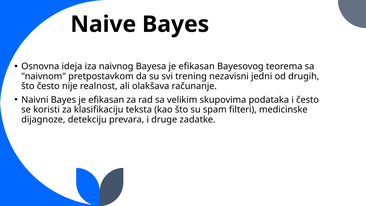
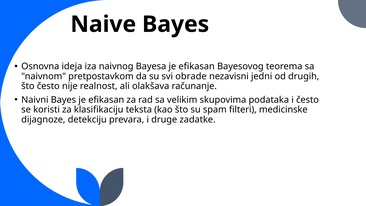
trening: trening -> obrade (191, 76)
